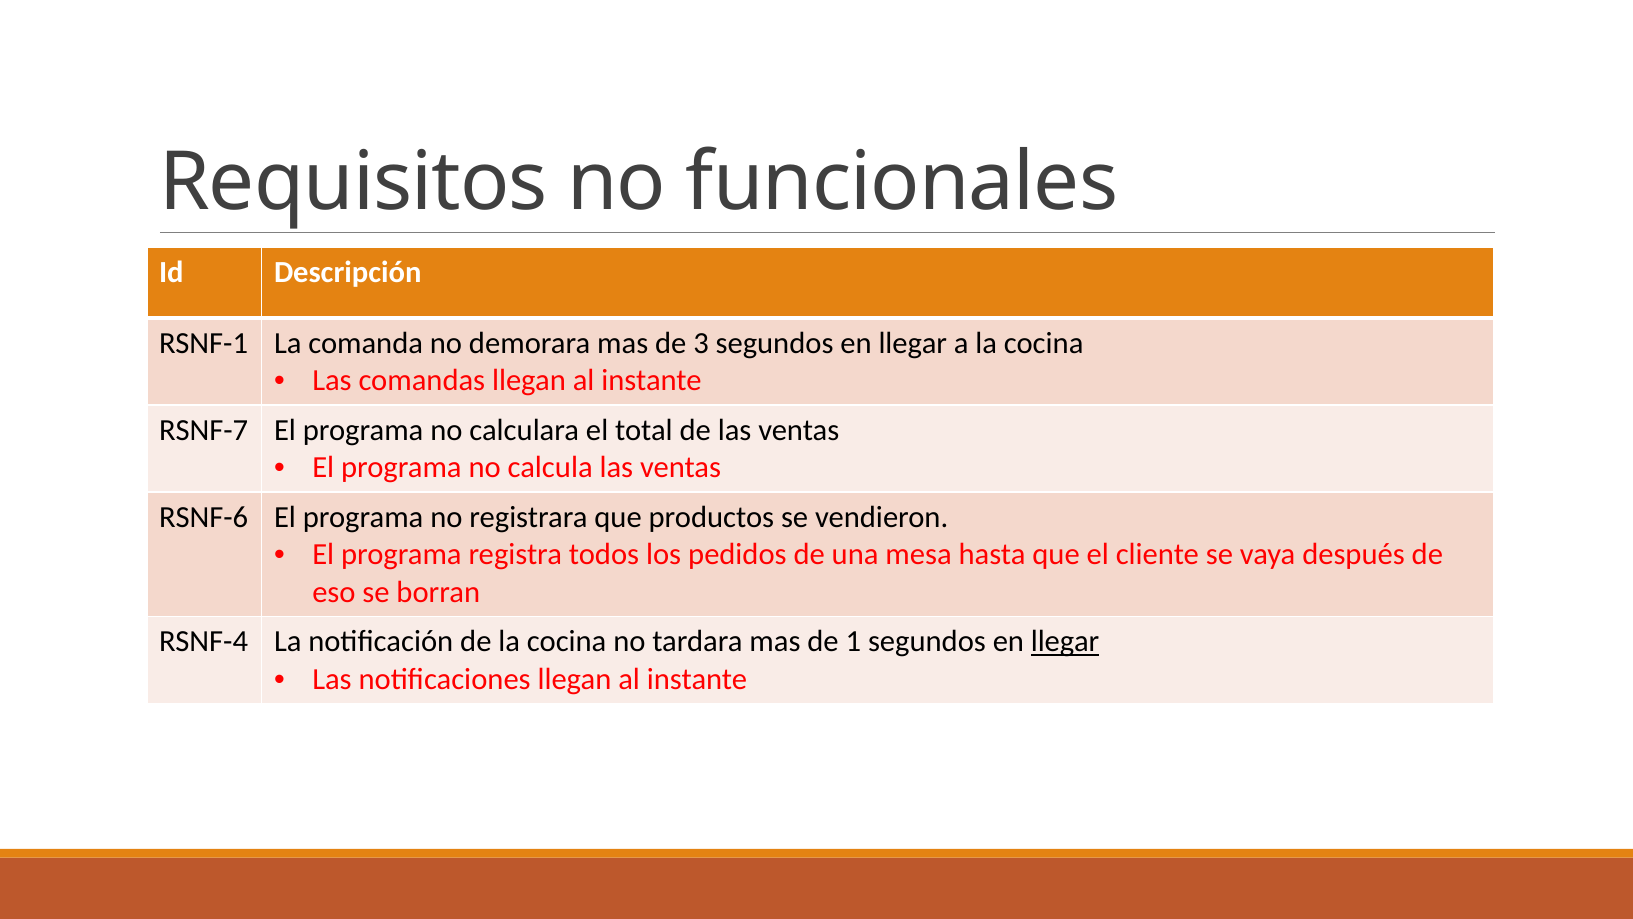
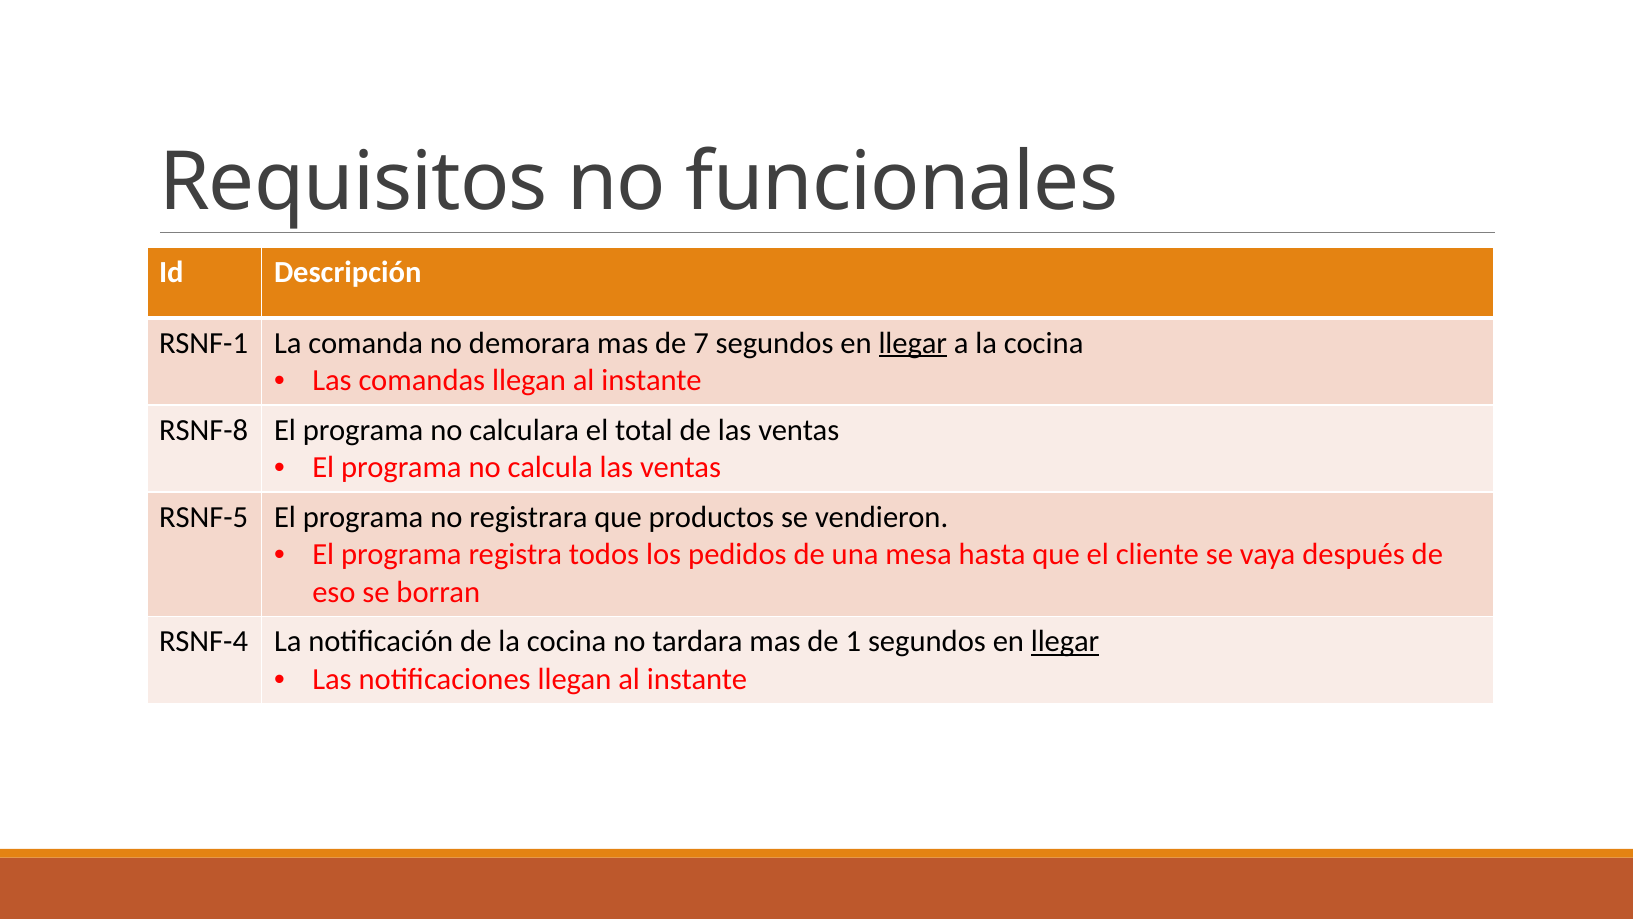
3: 3 -> 7 (701, 343)
llegar underline: none -> present (913, 343)
RSNF-7: RSNF-7 -> RSNF-8 (204, 430)
RSNF-6: RSNF-6 -> RSNF-5 (204, 517)
